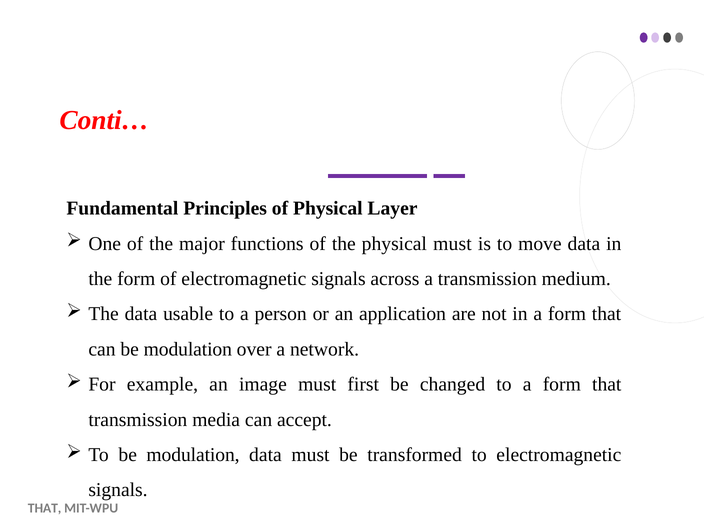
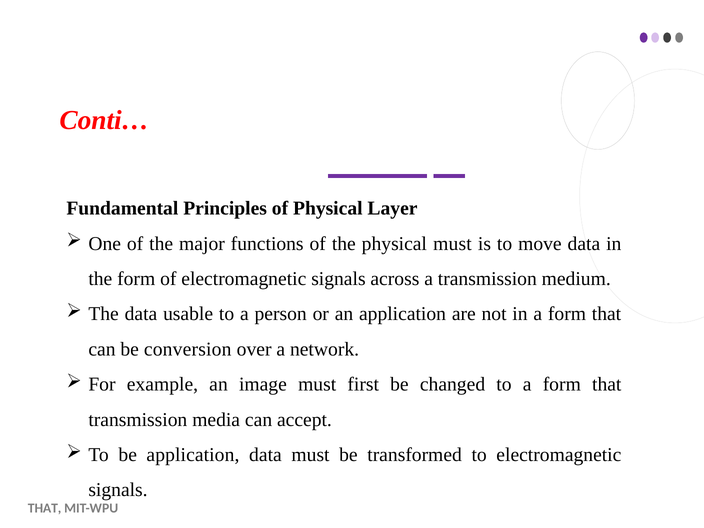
can be modulation: modulation -> conversion (188, 349)
To be modulation: modulation -> application (193, 455)
